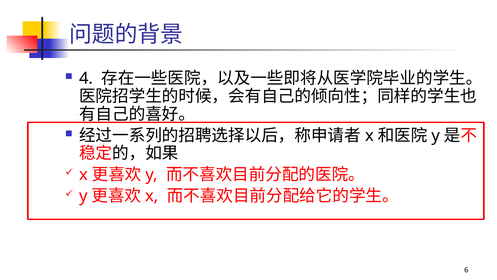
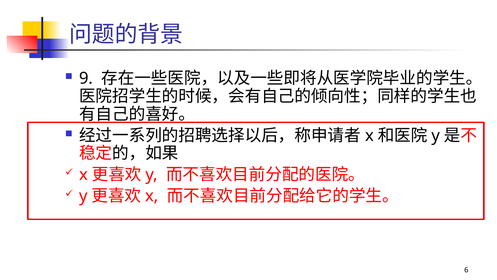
4: 4 -> 9 (86, 78)
